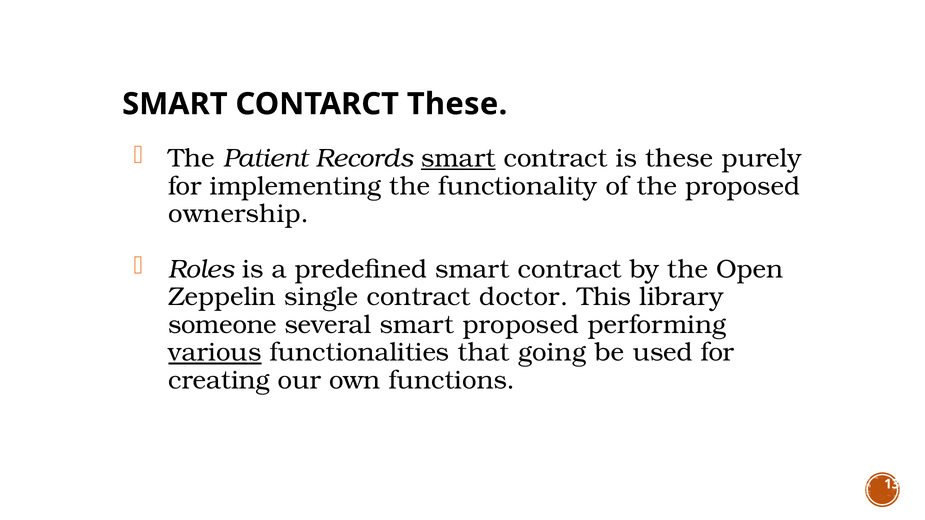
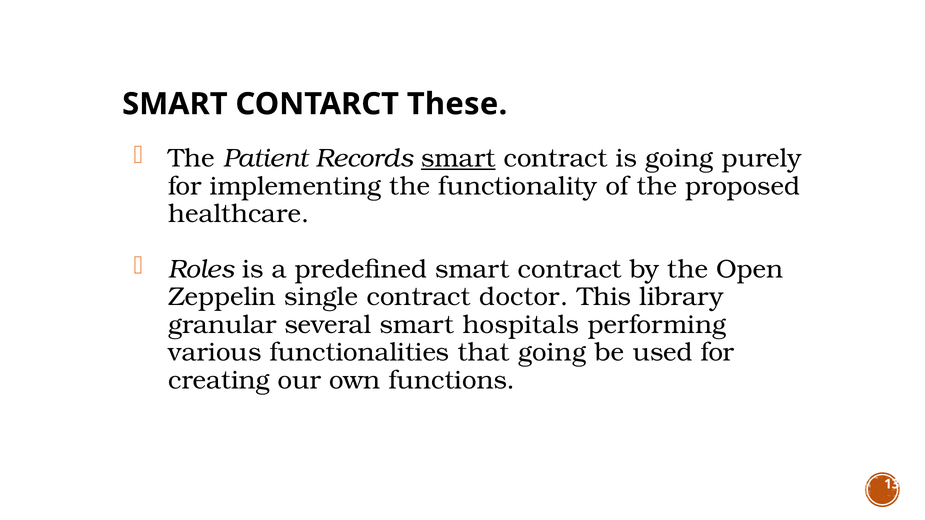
is these: these -> going (679, 158)
ownership: ownership -> healthcare (239, 214)
someone: someone -> granular (222, 325)
smart proposed: proposed -> hospitals (521, 325)
various underline: present -> none (215, 353)
